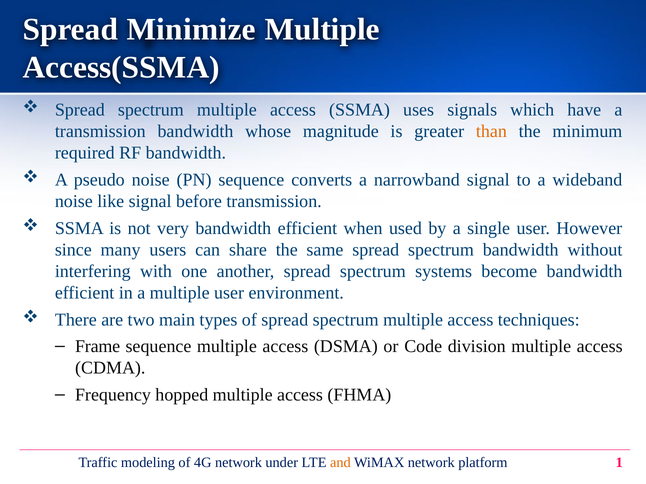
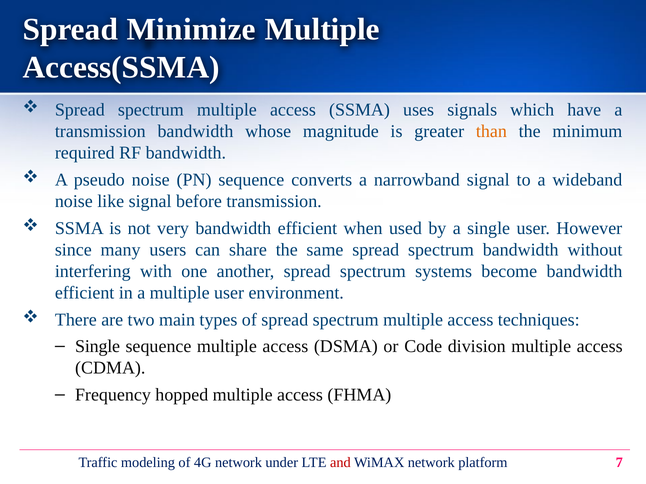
Frame: Frame -> Single (98, 347)
and colour: orange -> red (340, 463)
1: 1 -> 7 (619, 463)
